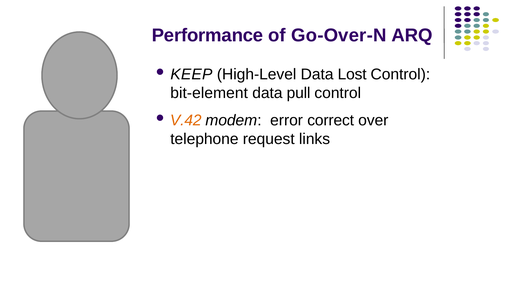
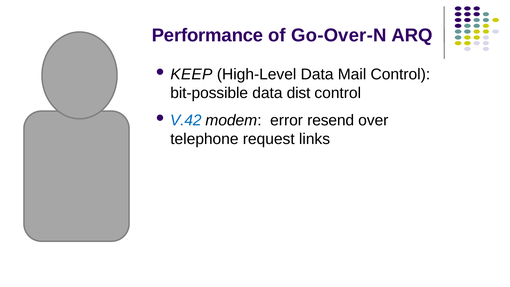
Lost: Lost -> Mail (352, 74)
bit-element: bit-element -> bit-possible (209, 93)
pull: pull -> dist (299, 93)
V.42 colour: orange -> blue (186, 120)
correct: correct -> resend (331, 120)
